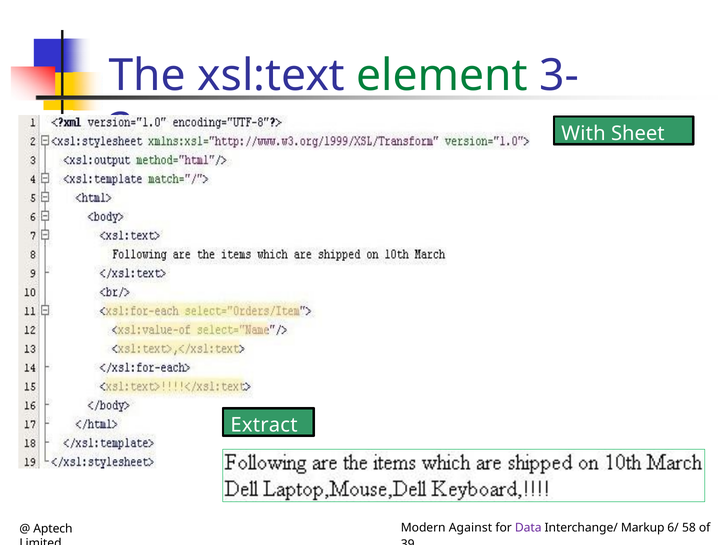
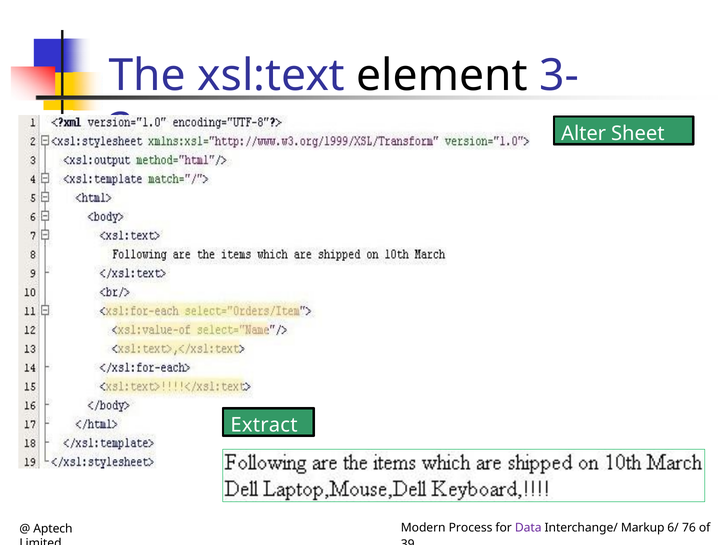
element colour: green -> black (442, 76)
With: With -> Alter (584, 134)
Against: Against -> Process (471, 528)
58: 58 -> 76 (689, 528)
